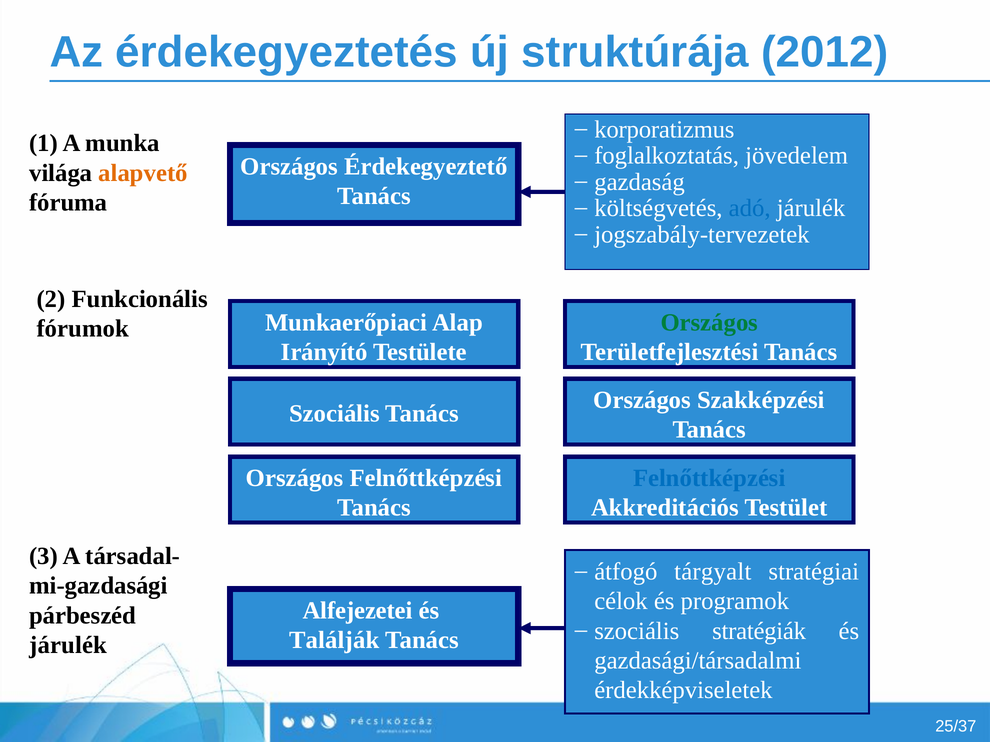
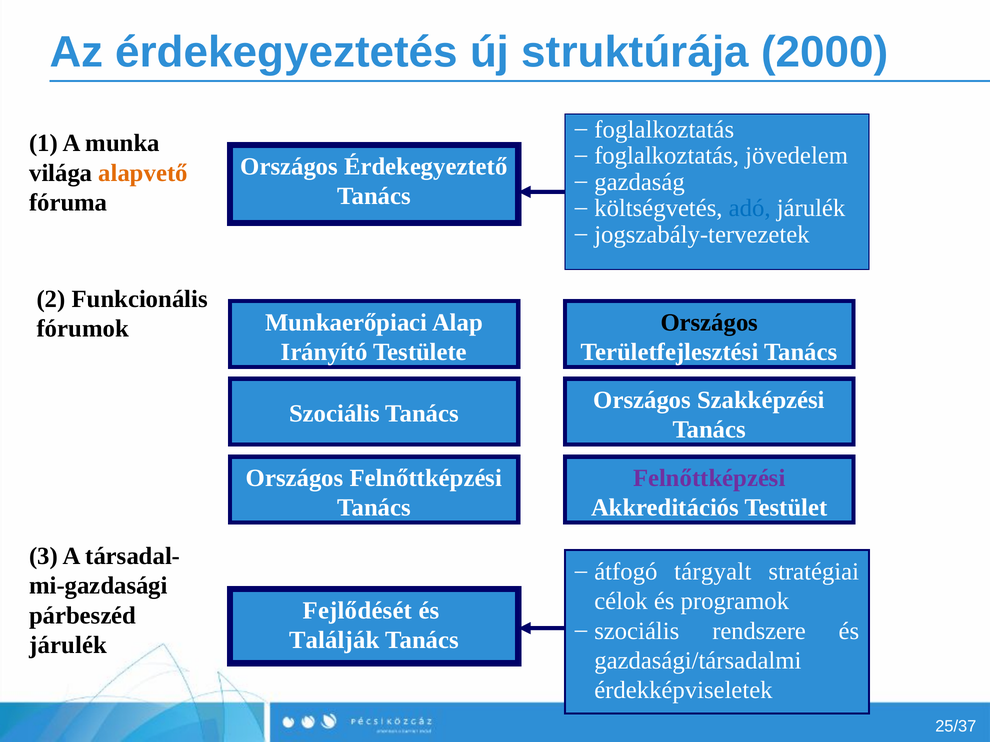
2012: 2012 -> 2000 (825, 52)
korporatizmus: korporatizmus -> foglalkoztatás (664, 130)
Országos colour: green -> black (709, 323)
Felnőttképzési colour: blue -> purple (709, 478)
Alfejezetei: Alfejezetei -> Fejlődését (357, 611)
stratégiák: stratégiák -> rendszere (759, 631)
